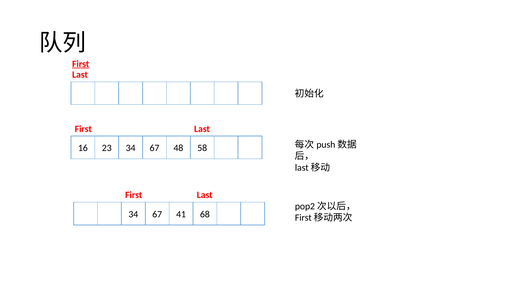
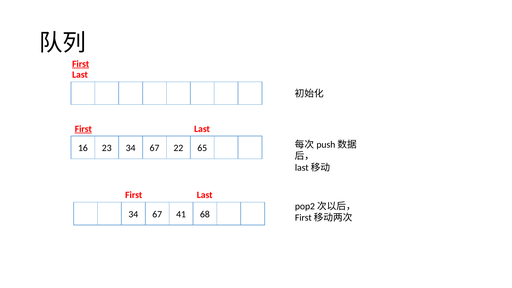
First underline: none -> present (83, 129)
48: 48 -> 22 (178, 148)
58: 58 -> 65 (202, 148)
